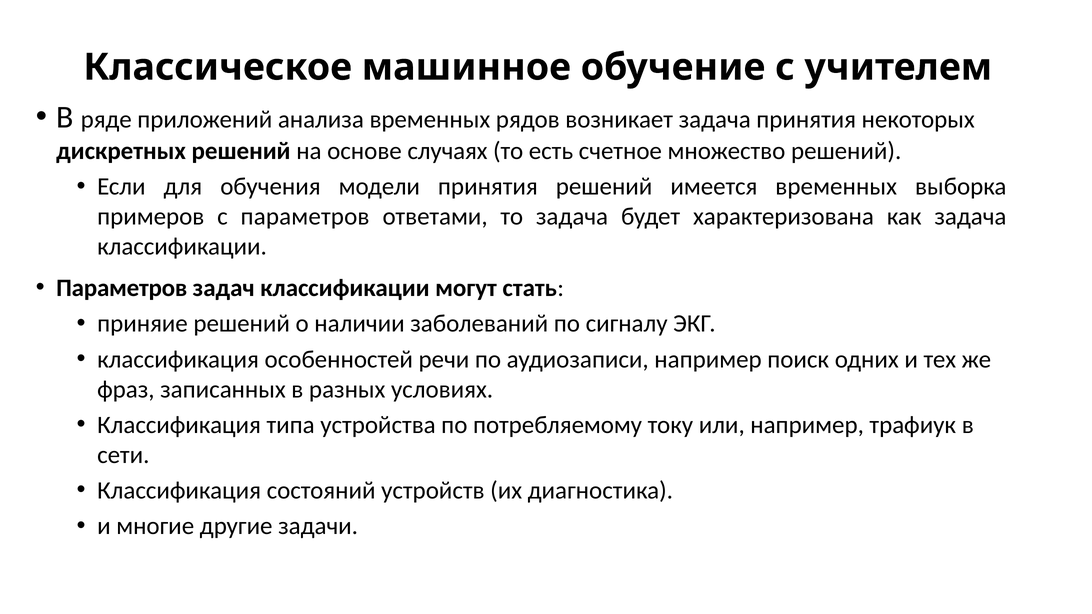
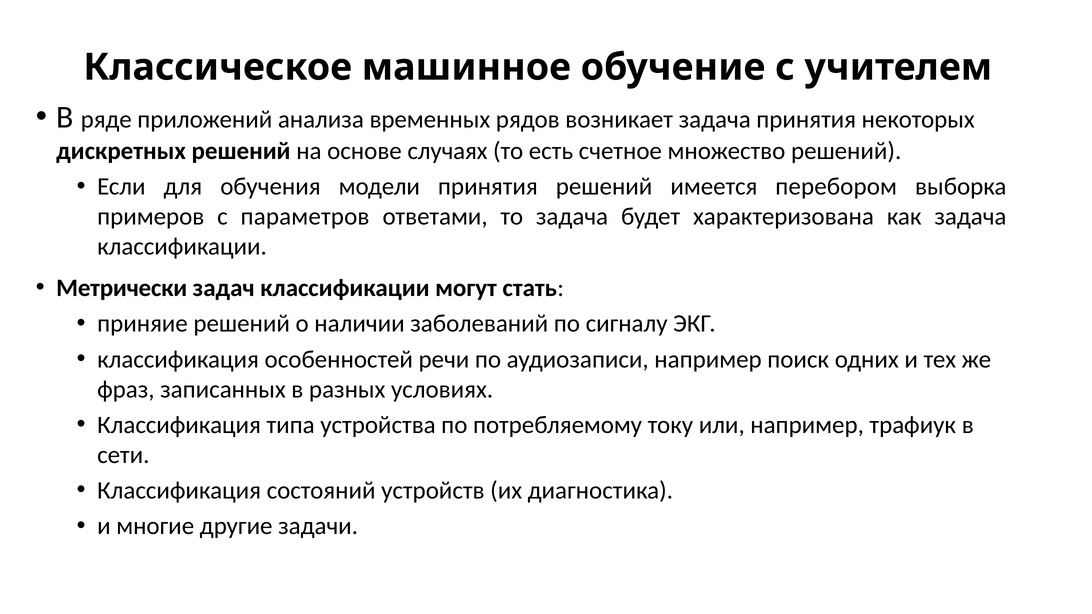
имеется временных: временных -> перебором (836, 187)
Параметров: Параметров -> Метрически (122, 288)
